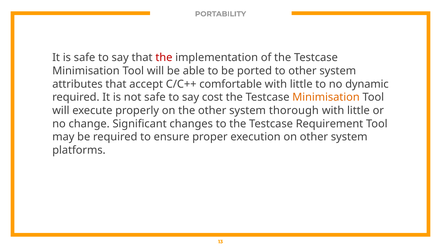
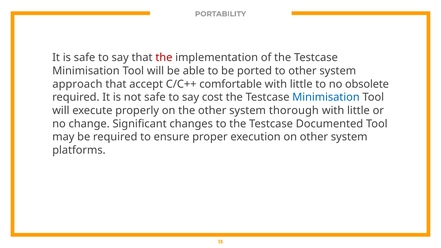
attributes: attributes -> approach (77, 84)
dynamic: dynamic -> obsolete (367, 84)
Minimisation colour: orange -> blue (326, 97)
Requirement: Requirement -> Documented (329, 124)
